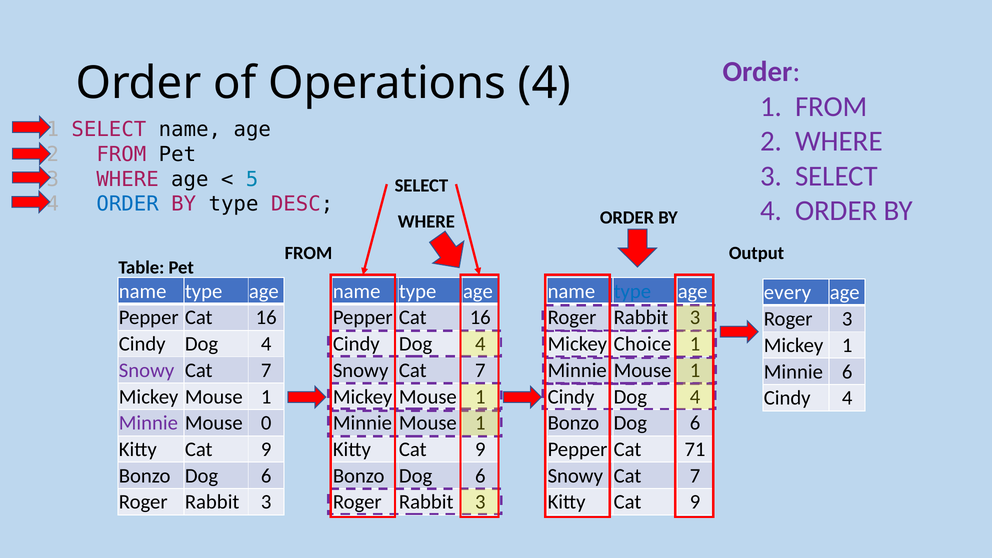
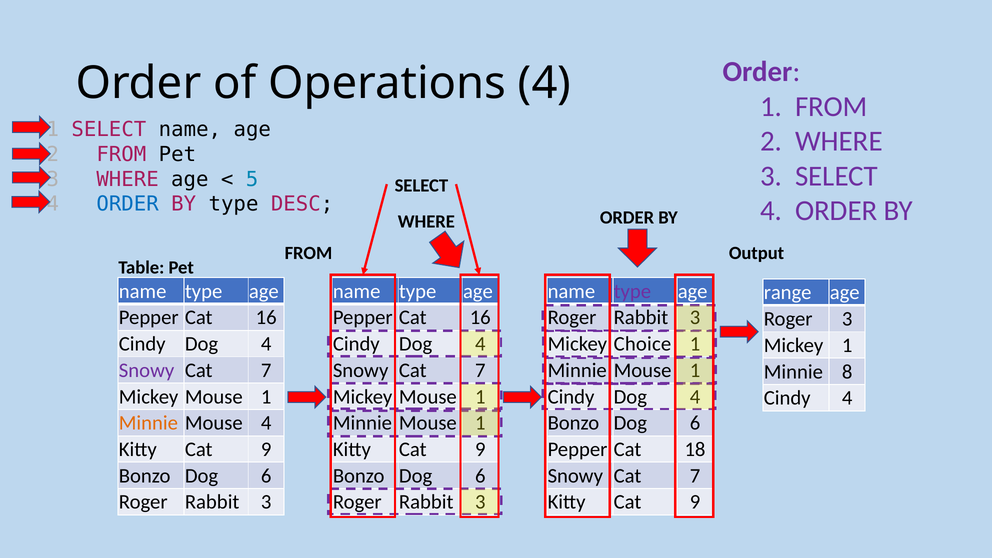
type colour: blue -> purple (632, 291)
every: every -> range (788, 293)
Minnie 6: 6 -> 8 (847, 372)
Minnie colour: purple -> orange (148, 423)
Mouse 0: 0 -> 4 (266, 423)
71: 71 -> 18 (695, 449)
